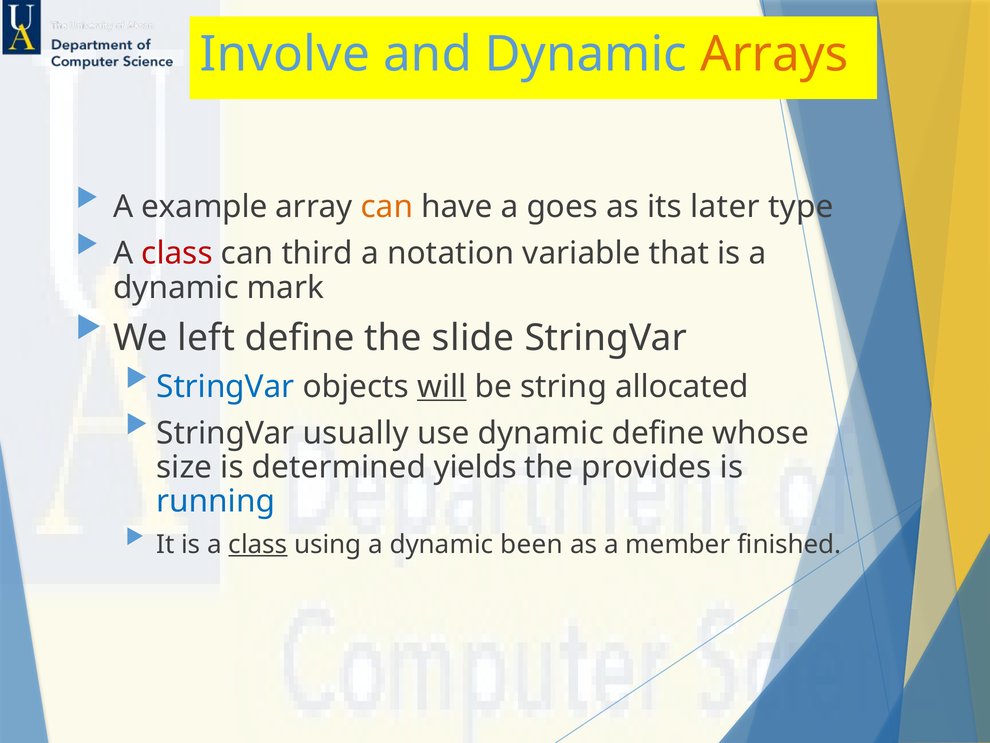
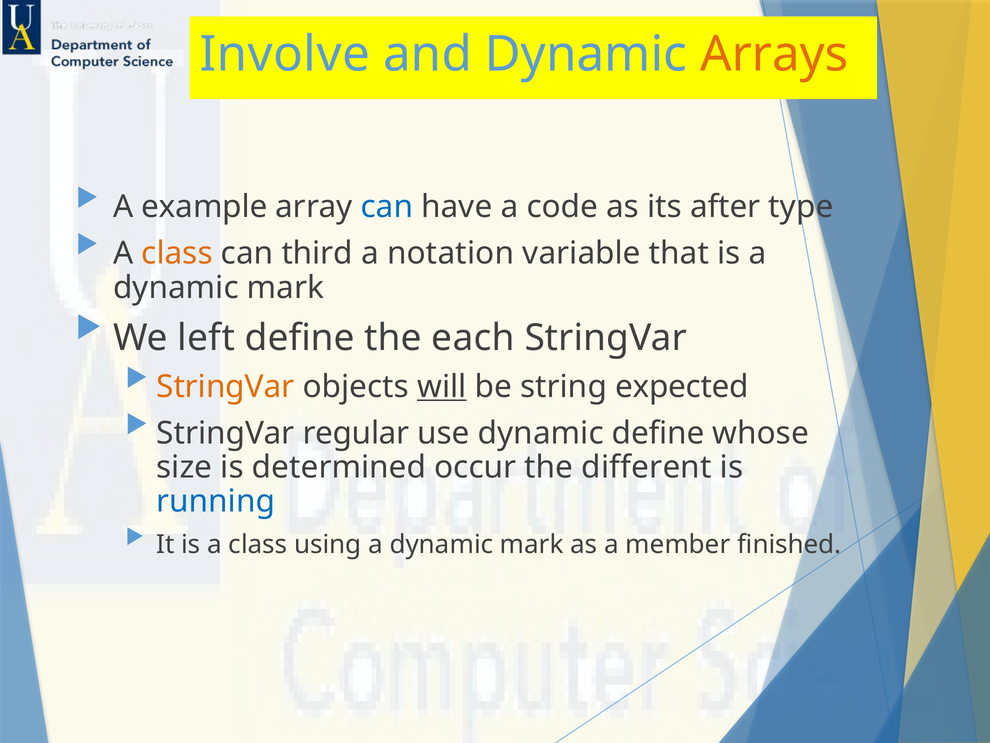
can colour: orange -> blue (387, 207)
goes: goes -> code (562, 207)
later: later -> after (725, 207)
class colour: red -> orange (177, 253)
slide: slide -> each (473, 338)
StringVar colour: blue -> orange (225, 386)
allocated: allocated -> expected (682, 386)
usually: usually -> regular (356, 433)
yields: yields -> occur (475, 467)
provides: provides -> different (647, 467)
class underline: present -> none (258, 544)
using a dynamic been: been -> mark (532, 544)
